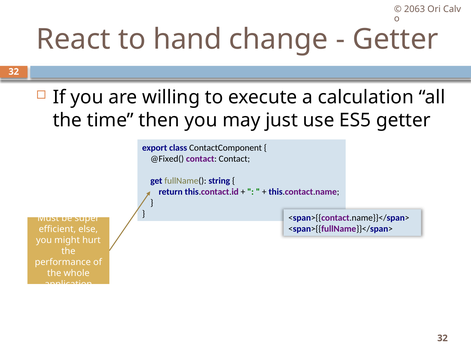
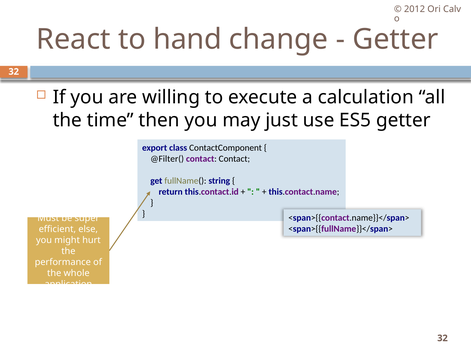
2063: 2063 -> 2012 (415, 9)
@Fixed(: @Fixed( -> @Filter( (167, 159)
